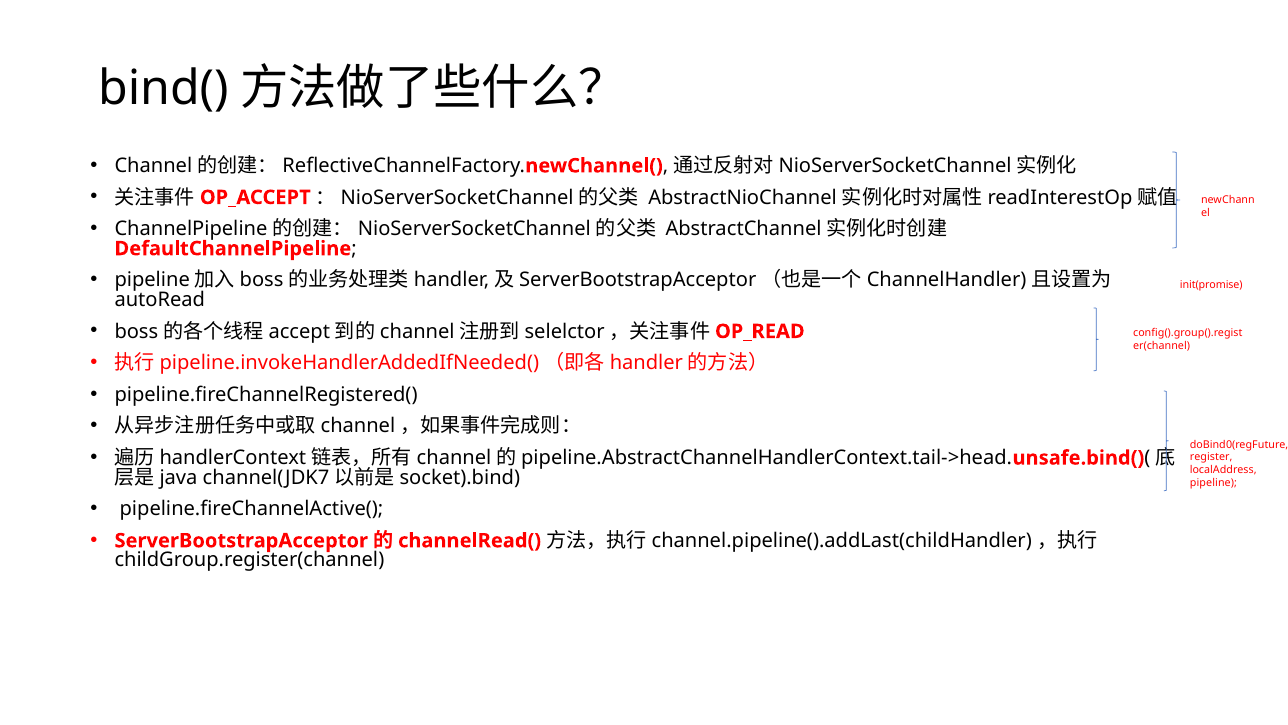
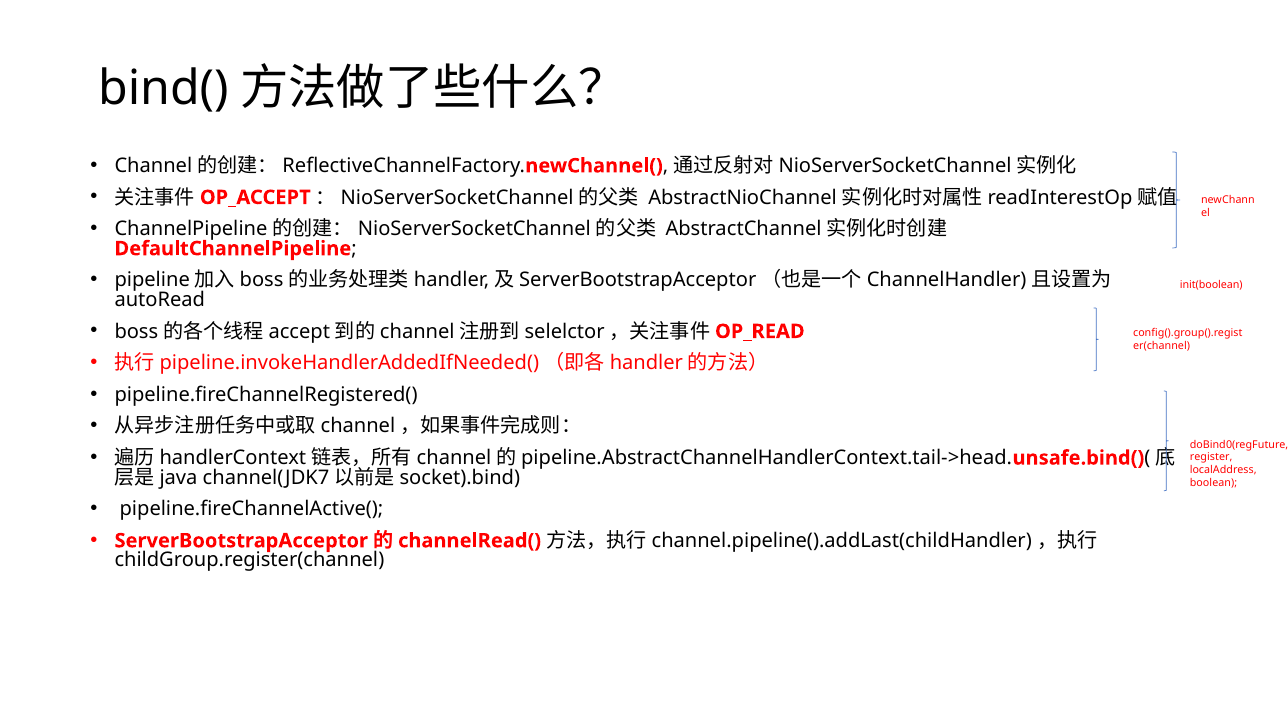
init(promise: init(promise -> init(boolean (1211, 285)
pipeline: pipeline -> boolean (1213, 483)
